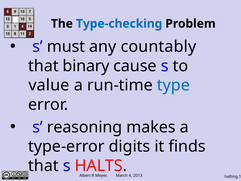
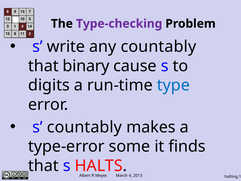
Type-checking colour: blue -> purple (119, 24)
must: must -> write (66, 47)
value: value -> digits (49, 85)
s reasoning: reasoning -> countably (84, 127)
digits: digits -> some (129, 146)
